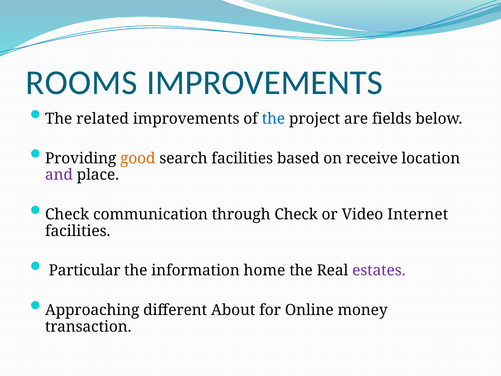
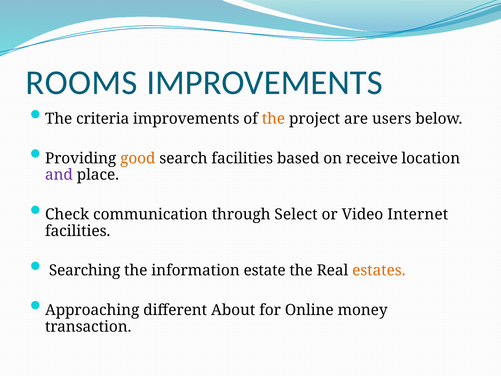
related: related -> criteria (103, 119)
the colour: blue -> orange (273, 119)
fields: fields -> users (392, 119)
through Check: Check -> Select (296, 214)
Particular: Particular -> Searching (85, 270)
home: home -> estate (265, 270)
estates colour: purple -> orange (379, 270)
